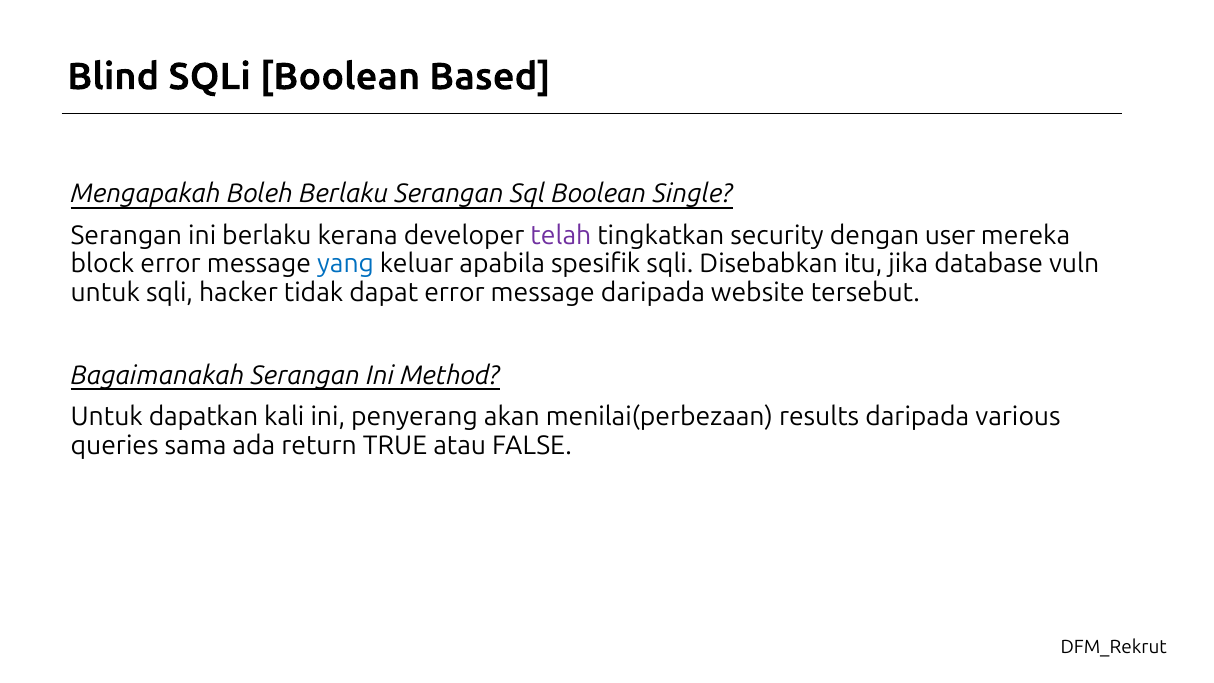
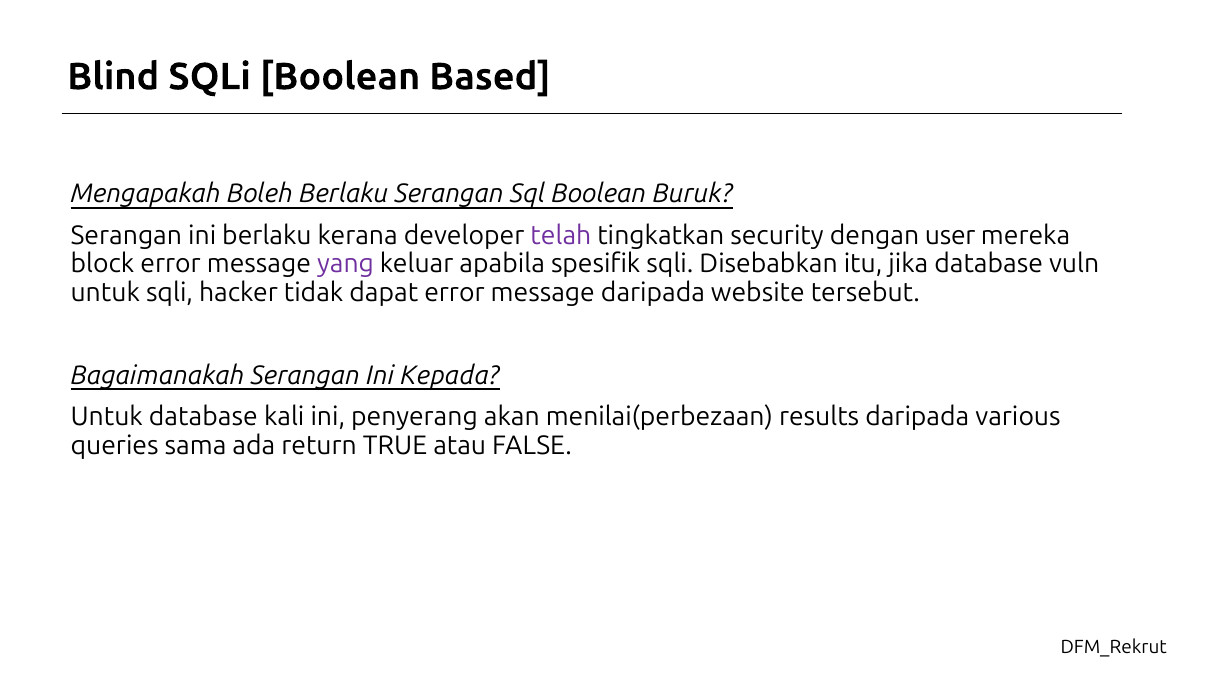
Single: Single -> Buruk (692, 194)
yang colour: blue -> purple (346, 264)
Method: Method -> Kepada (450, 375)
Untuk dapatkan: dapatkan -> database (203, 417)
